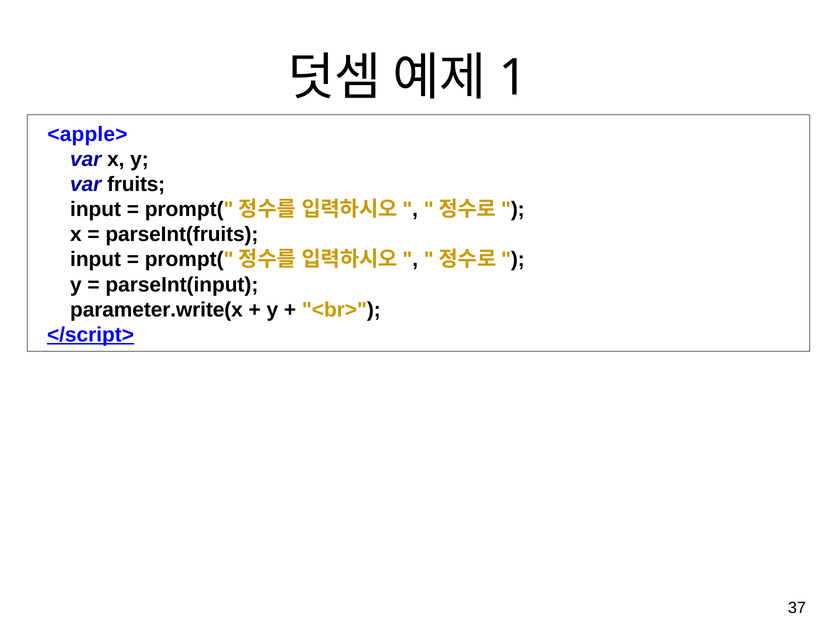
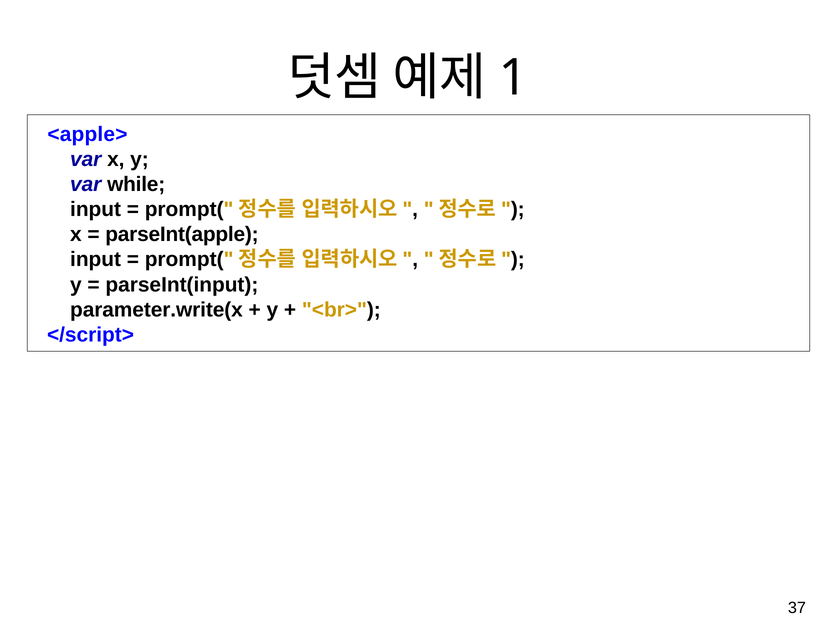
fruits: fruits -> while (136, 184)
parseInt(fruits: parseInt(fruits -> parseInt(apple (182, 234)
</script> underline: present -> none (90, 335)
